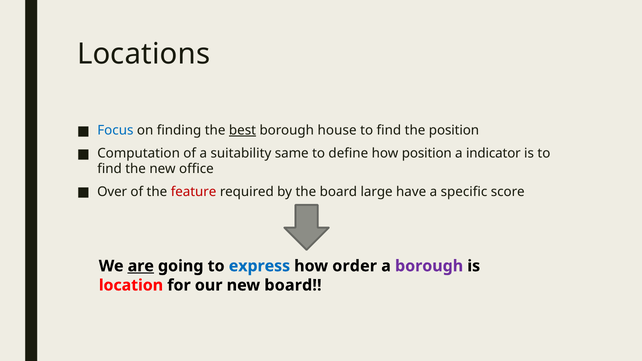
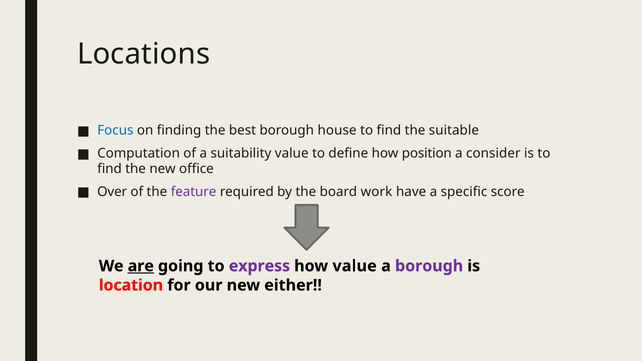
best underline: present -> none (242, 130)
the position: position -> suitable (454, 130)
suitability same: same -> value (292, 154)
indicator: indicator -> consider (493, 154)
feature colour: red -> purple (194, 192)
large: large -> work (377, 192)
express colour: blue -> purple (259, 266)
how order: order -> value (355, 266)
new board: board -> either (293, 285)
